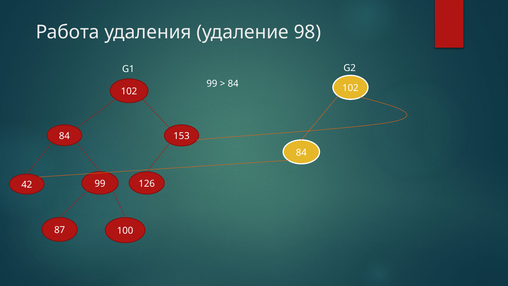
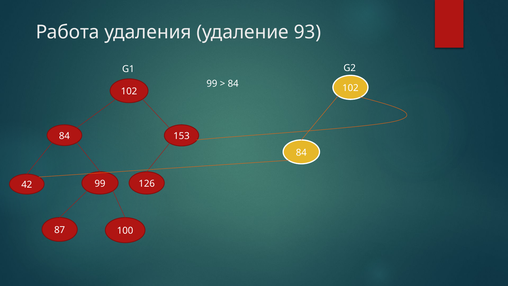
98: 98 -> 93 (307, 32)
